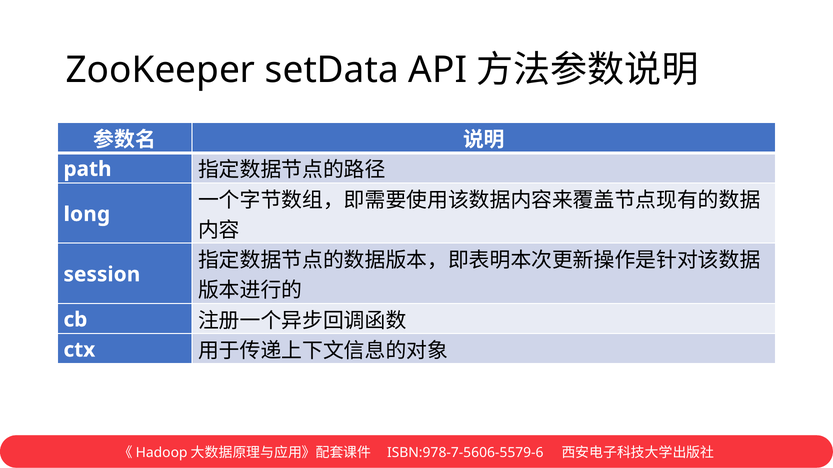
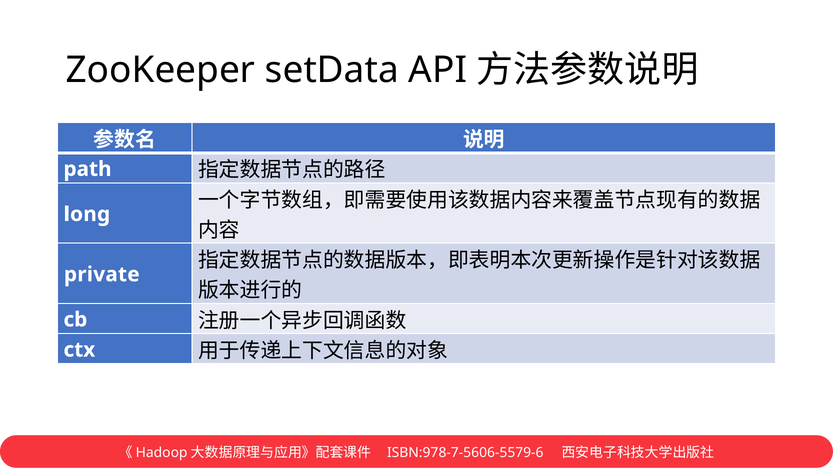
session: session -> private (102, 275)
